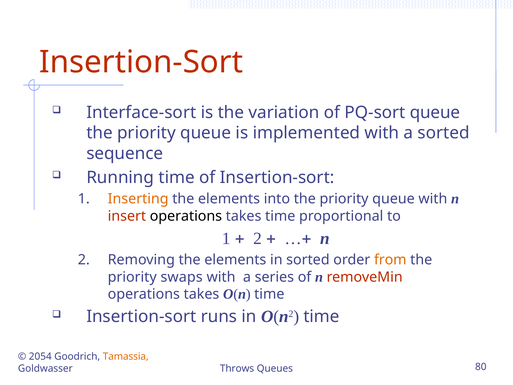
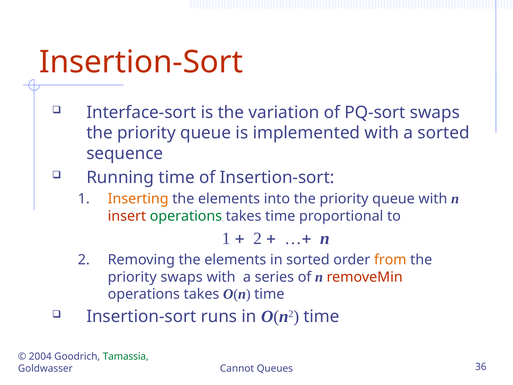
PQ-sort queue: queue -> swaps (435, 112)
operations colour: black -> green (186, 216)
2054: 2054 -> 2004 (40, 356)
Tamassia colour: orange -> green (126, 356)
Throws: Throws -> Cannot (237, 368)
80: 80 -> 36 (481, 367)
